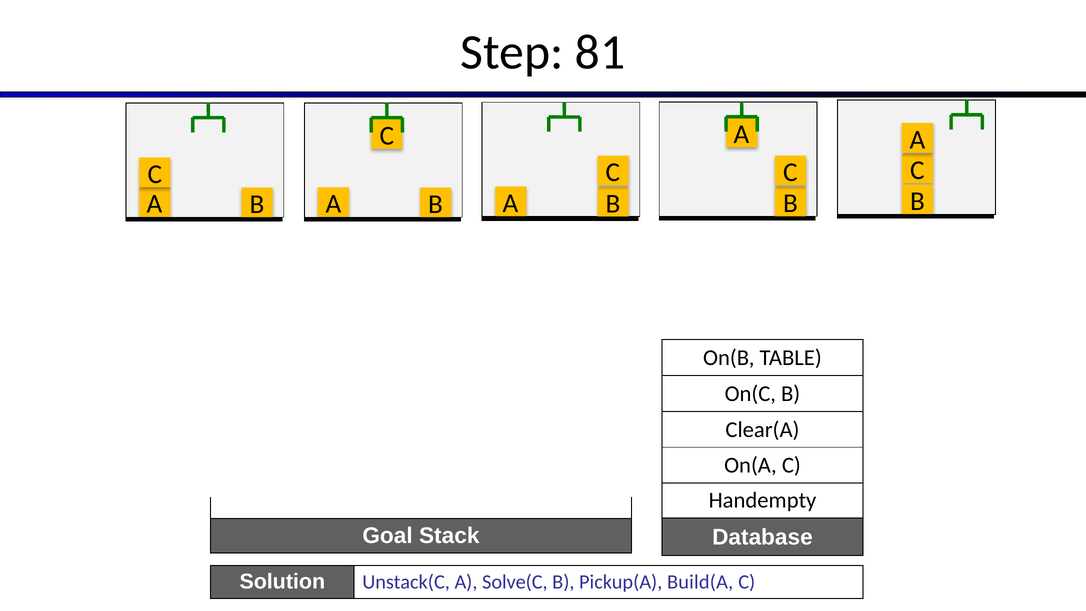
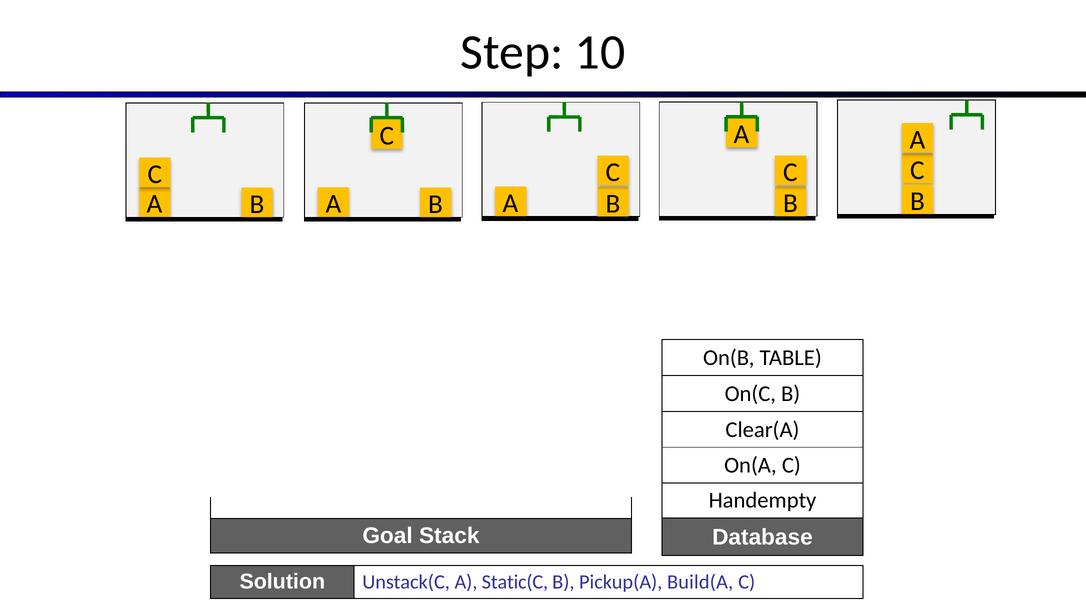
81: 81 -> 10 (600, 52)
Solve(C: Solve(C -> Static(C (515, 582)
